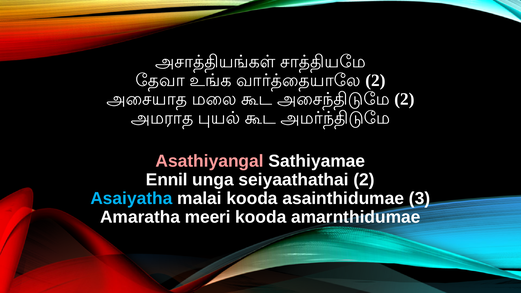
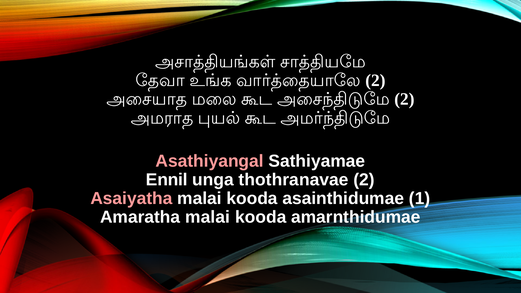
seiyaathathai: seiyaathathai -> thothranavae (294, 180)
Asaiyatha colour: light blue -> pink (131, 199)
3: 3 -> 1 (420, 199)
Amaratha meeri: meeri -> malai (208, 217)
